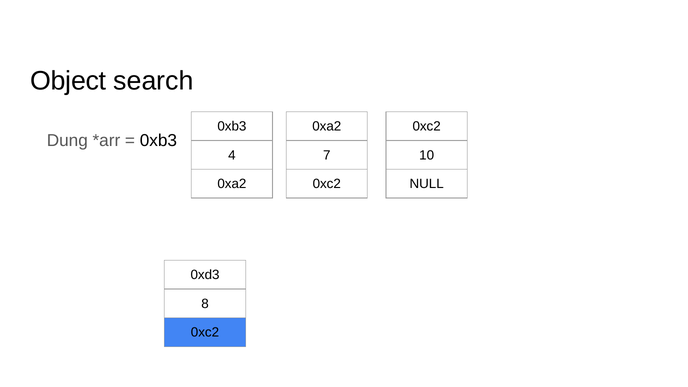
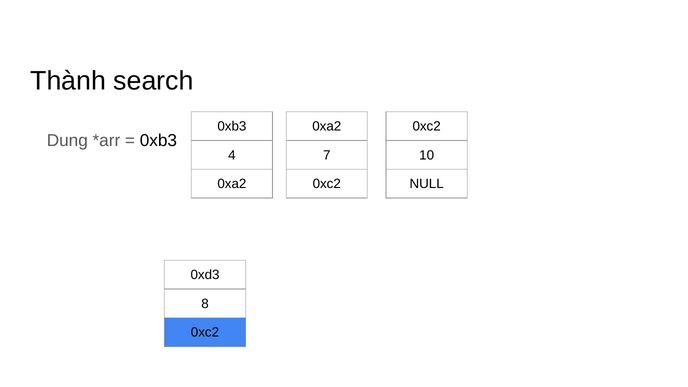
Object: Object -> Thành (68, 81)
